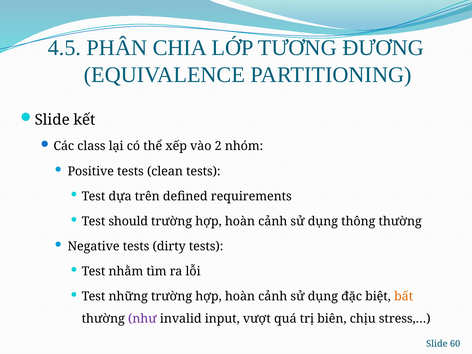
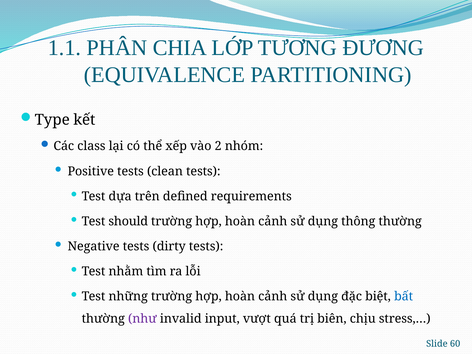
4.5: 4.5 -> 1.1 (64, 48)
Slide: Slide -> Type (52, 120)
bất colour: orange -> blue (404, 296)
